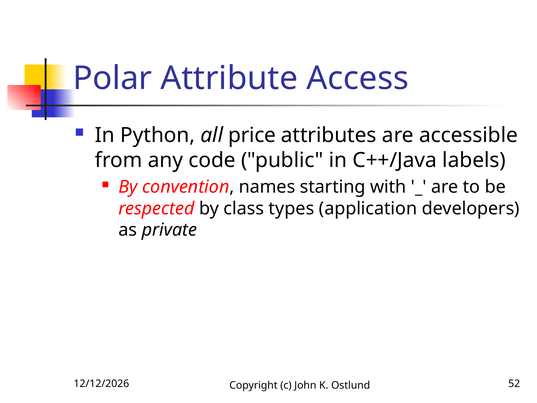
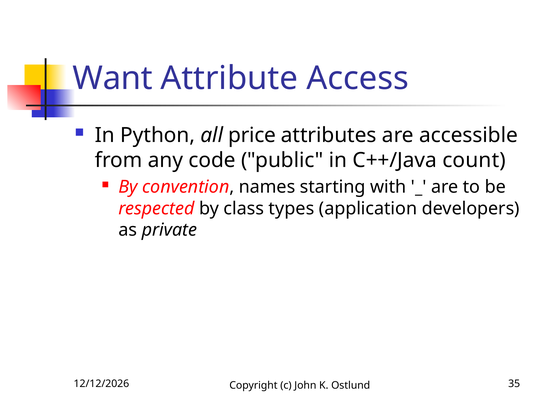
Polar: Polar -> Want (113, 78)
labels: labels -> count (474, 160)
52: 52 -> 35 (514, 384)
